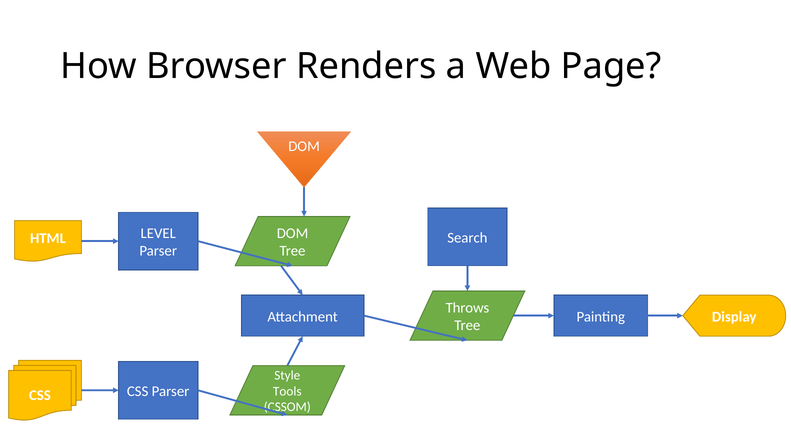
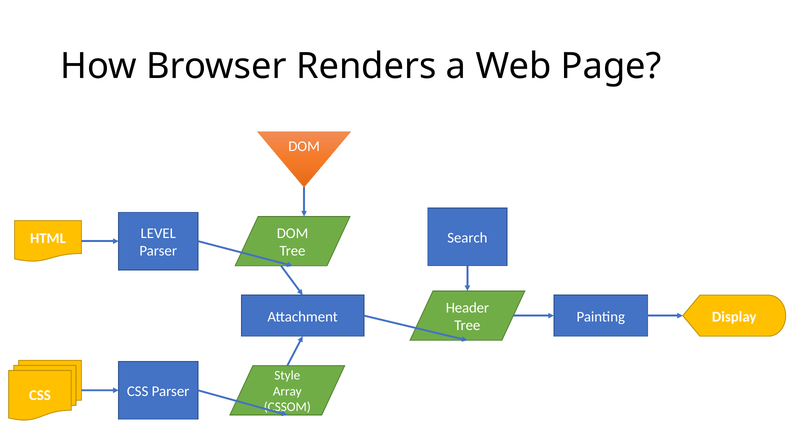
Throws: Throws -> Header (467, 308)
Tools: Tools -> Array (287, 391)
